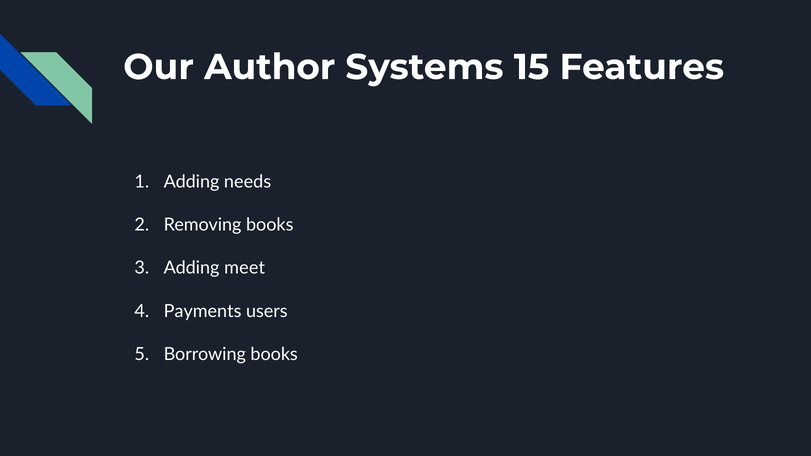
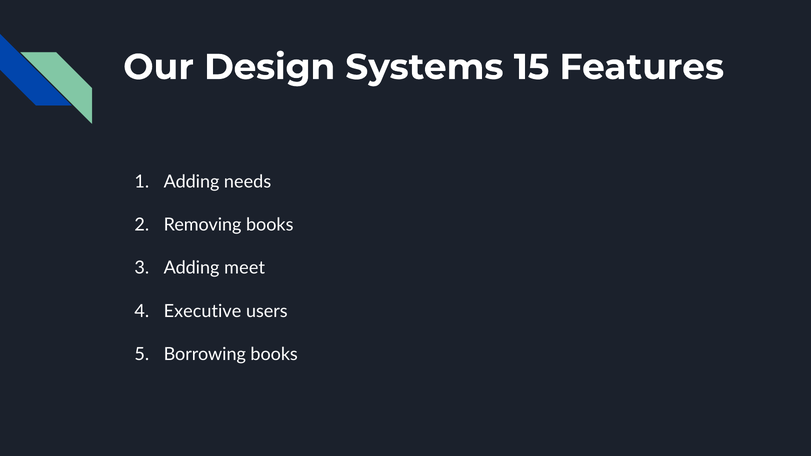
Author: Author -> Design (270, 67)
Payments: Payments -> Executive (203, 311)
